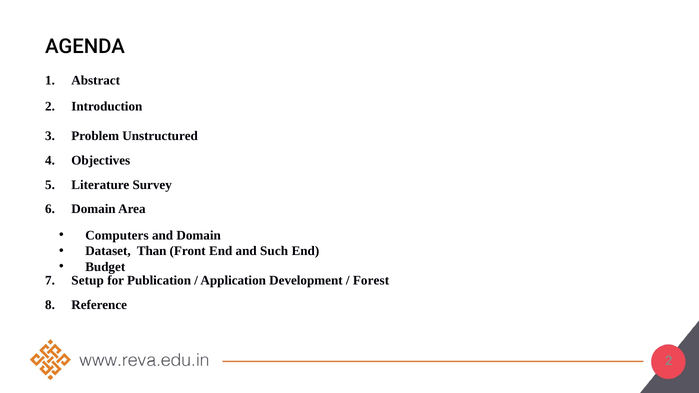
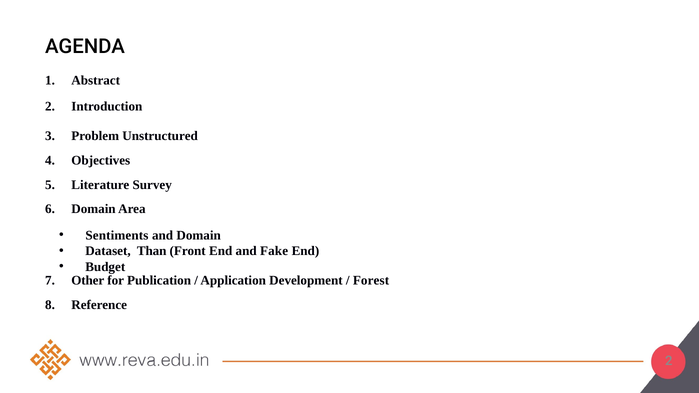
Computers: Computers -> Sentiments (117, 235)
Such: Such -> Fake (274, 251)
Setup: Setup -> Other (88, 281)
